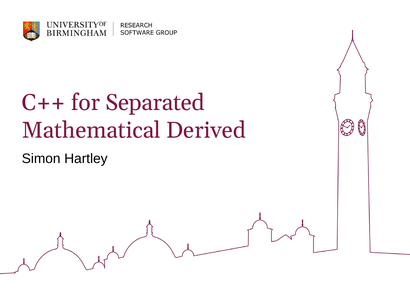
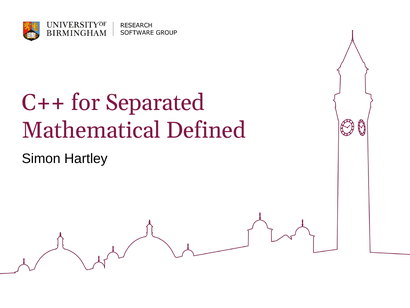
Derived: Derived -> Defined (206, 130)
